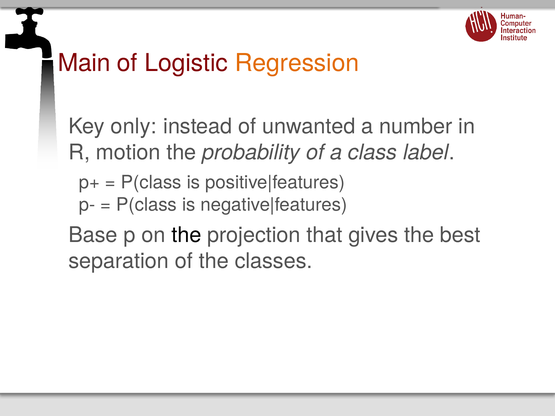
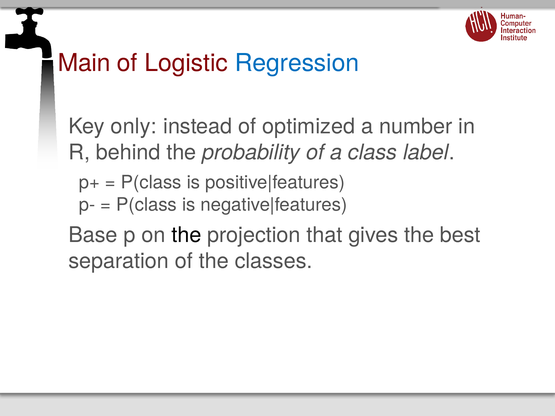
Regression colour: orange -> blue (297, 63)
unwanted: unwanted -> optimized (309, 127)
motion: motion -> behind (128, 152)
